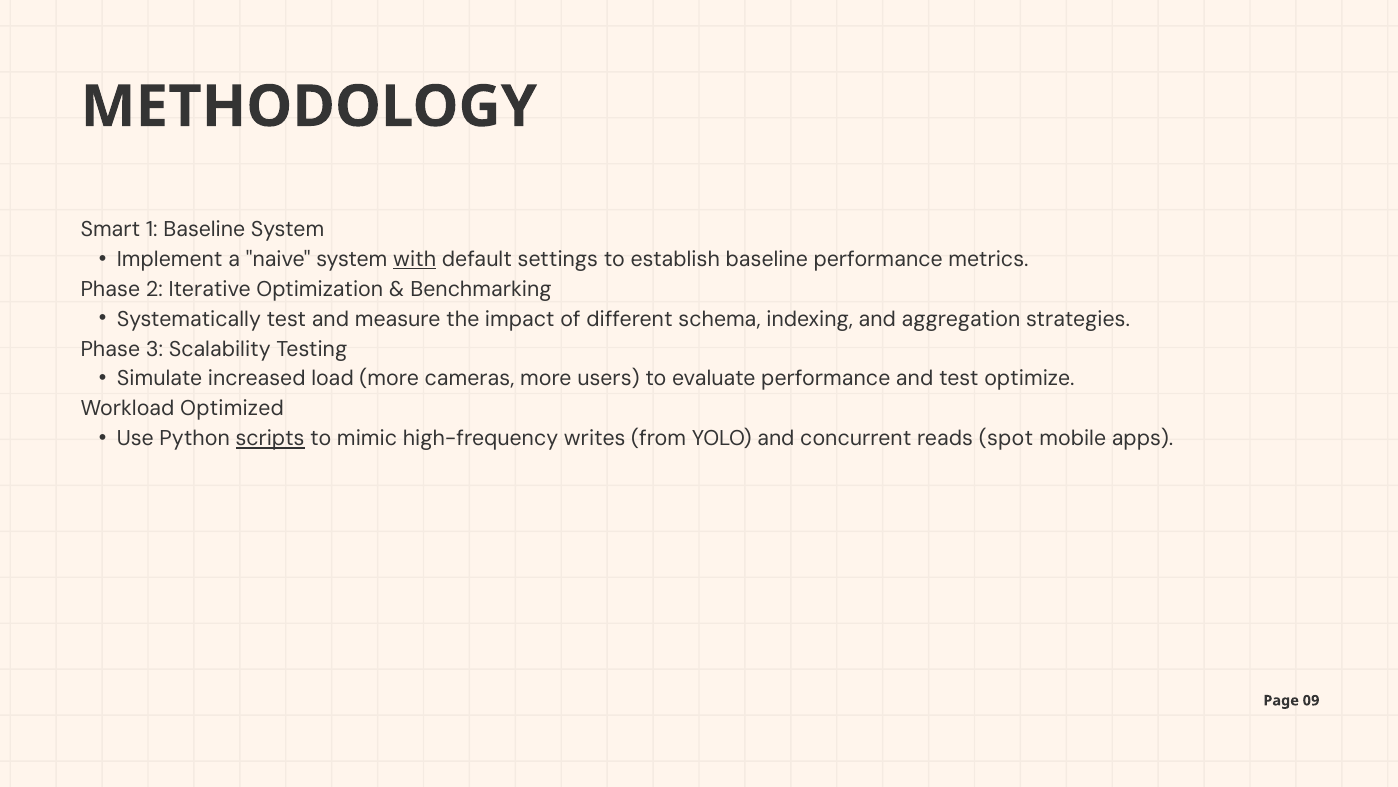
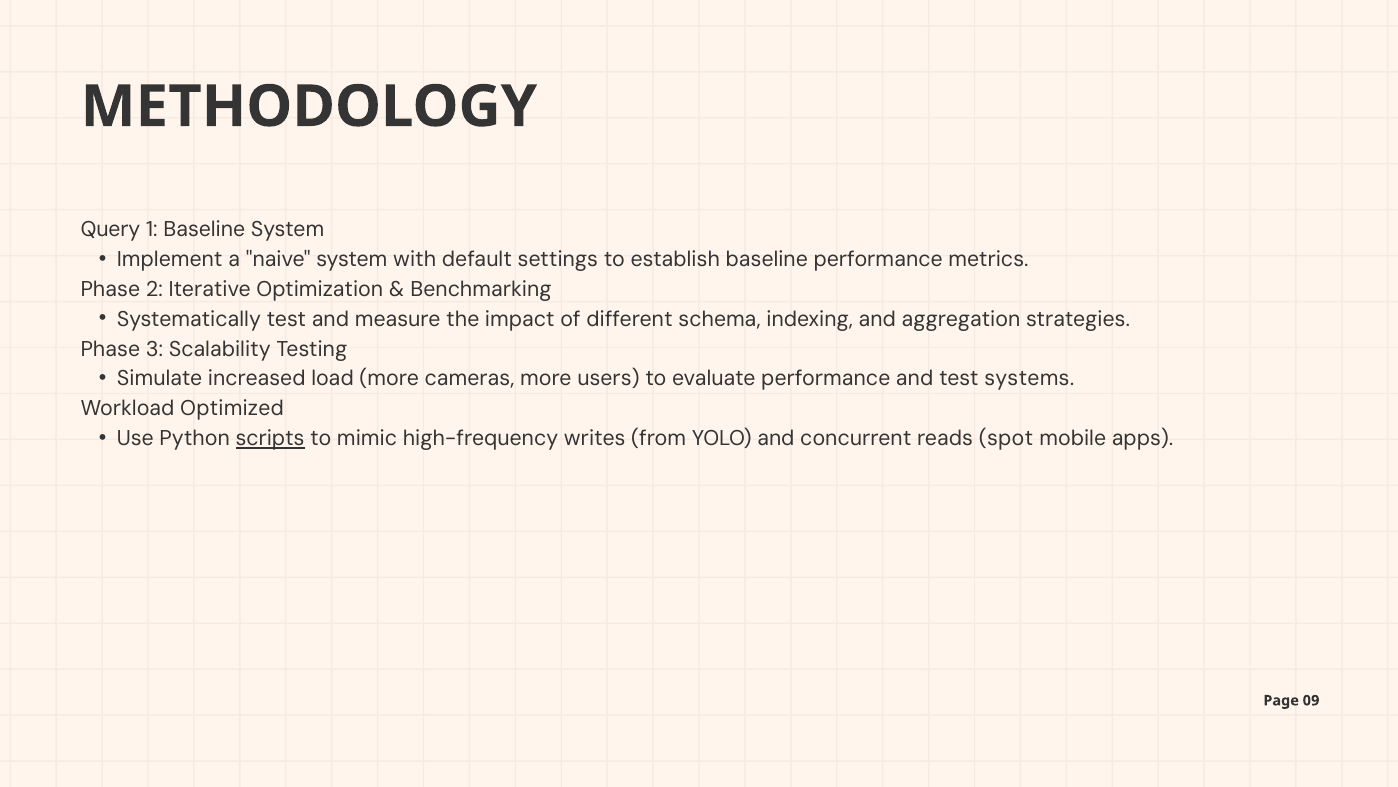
Smart: Smart -> Query (110, 229)
with underline: present -> none (415, 259)
optimize: optimize -> systems (1029, 379)
